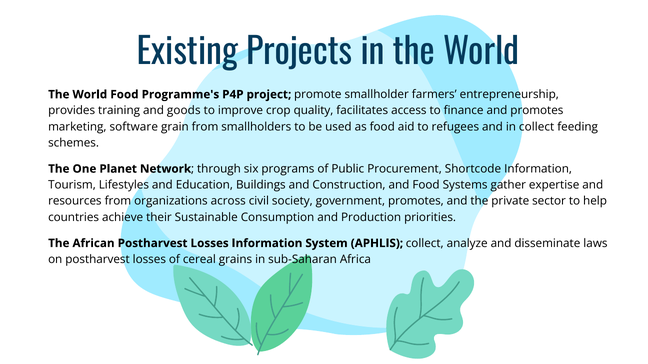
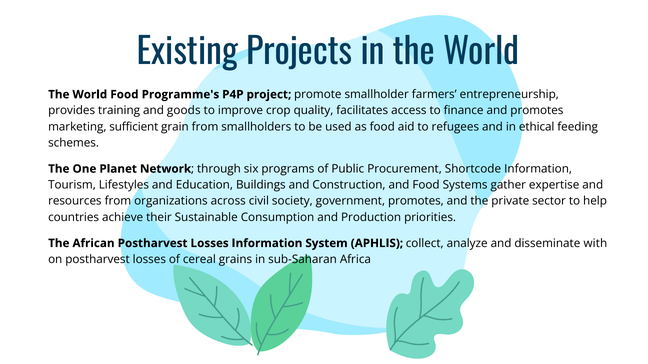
software: software -> sufficient (134, 127)
in collect: collect -> ethical (537, 127)
laws: laws -> with (595, 244)
